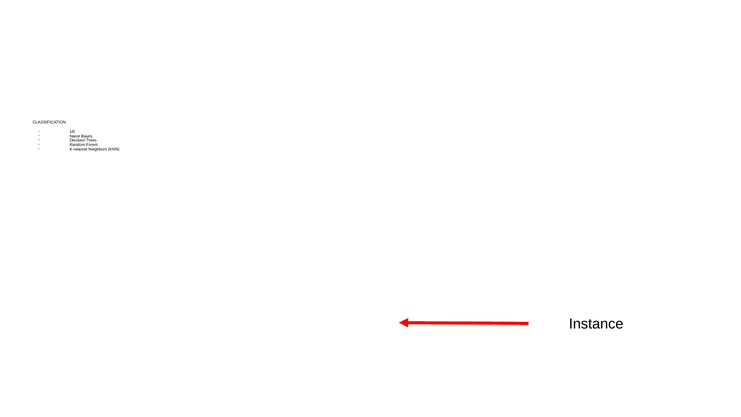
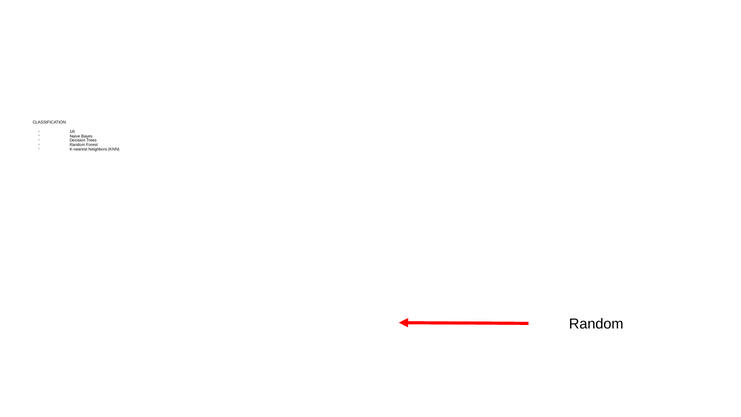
Instance: Instance -> Random (596, 324)
